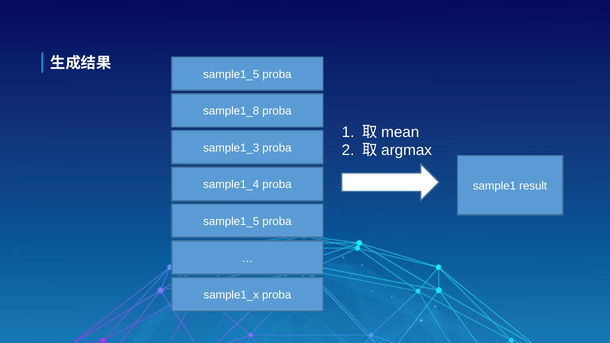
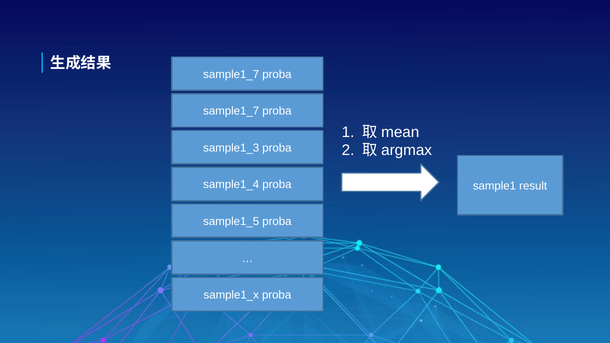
sample1_5: sample1_5 -> sample1_7 (231, 74)
sample1_8: sample1_8 -> sample1_7 (231, 111)
